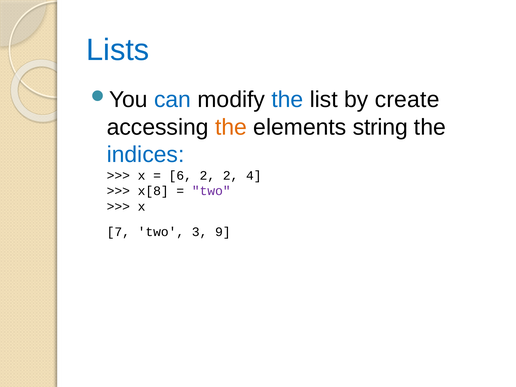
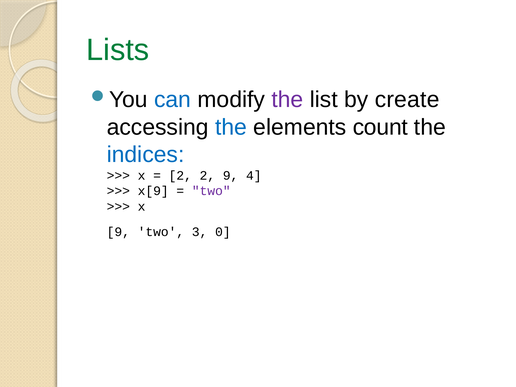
Lists colour: blue -> green (118, 50)
the colour: blue -> purple (287, 100)
the colour: orange -> blue (231, 127)
string: string -> count (380, 127)
6: 6 -> 2 (180, 175)
2 2: 2 -> 9 (231, 175)
x[8: x[8 -> x[9 (153, 191)
7: 7 -> 9 (118, 232)
9: 9 -> 0 (223, 232)
